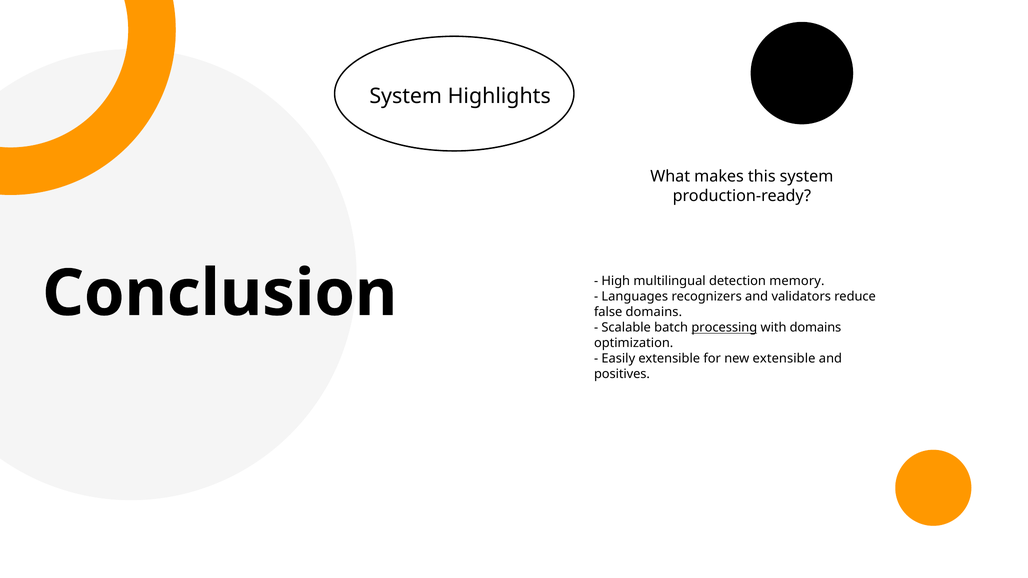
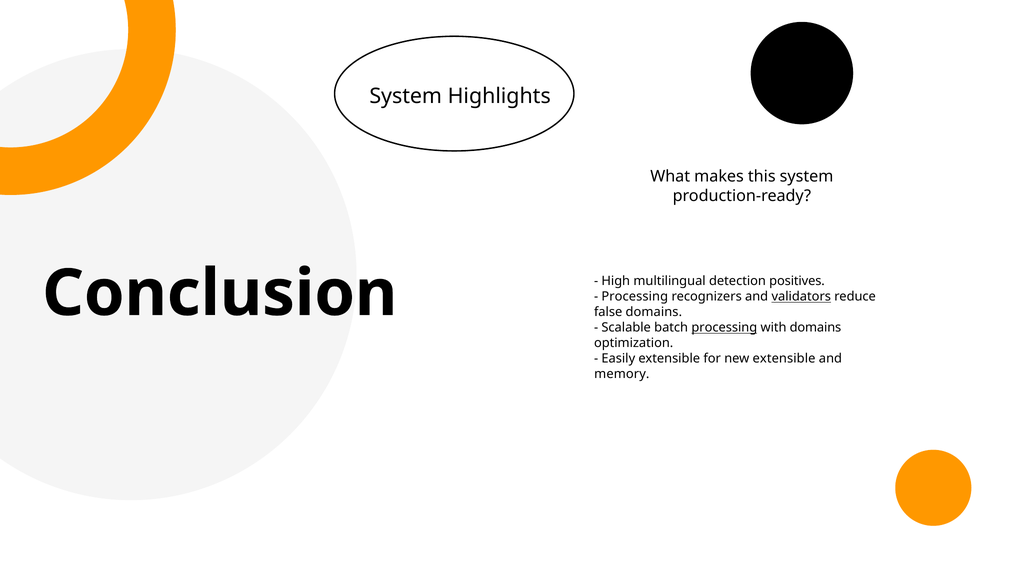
memory: memory -> positives (797, 281)
Languages: Languages -> Processing (635, 297)
validators underline: none -> present (801, 297)
positives: positives -> memory (622, 374)
